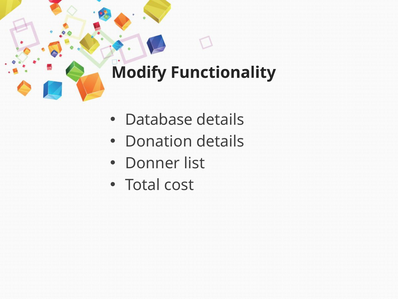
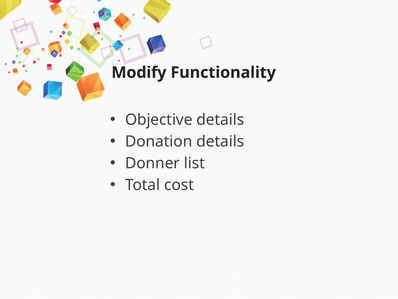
Database: Database -> Objective (159, 120)
